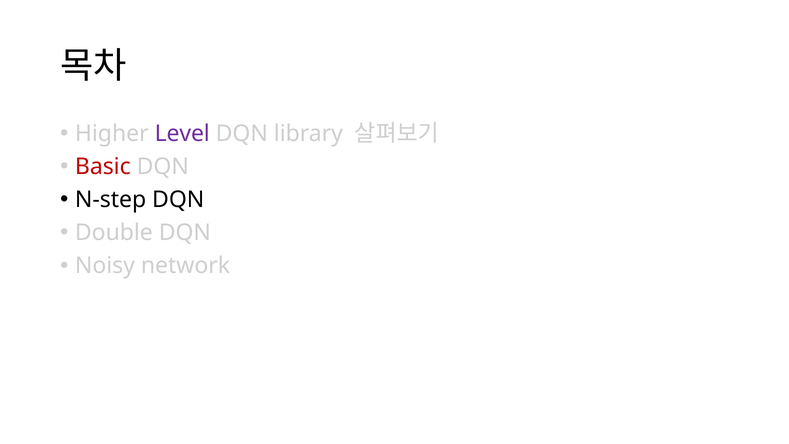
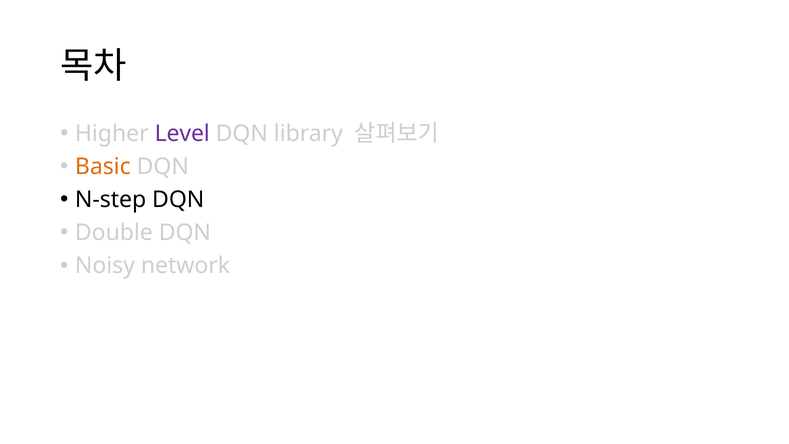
Basic colour: red -> orange (103, 166)
